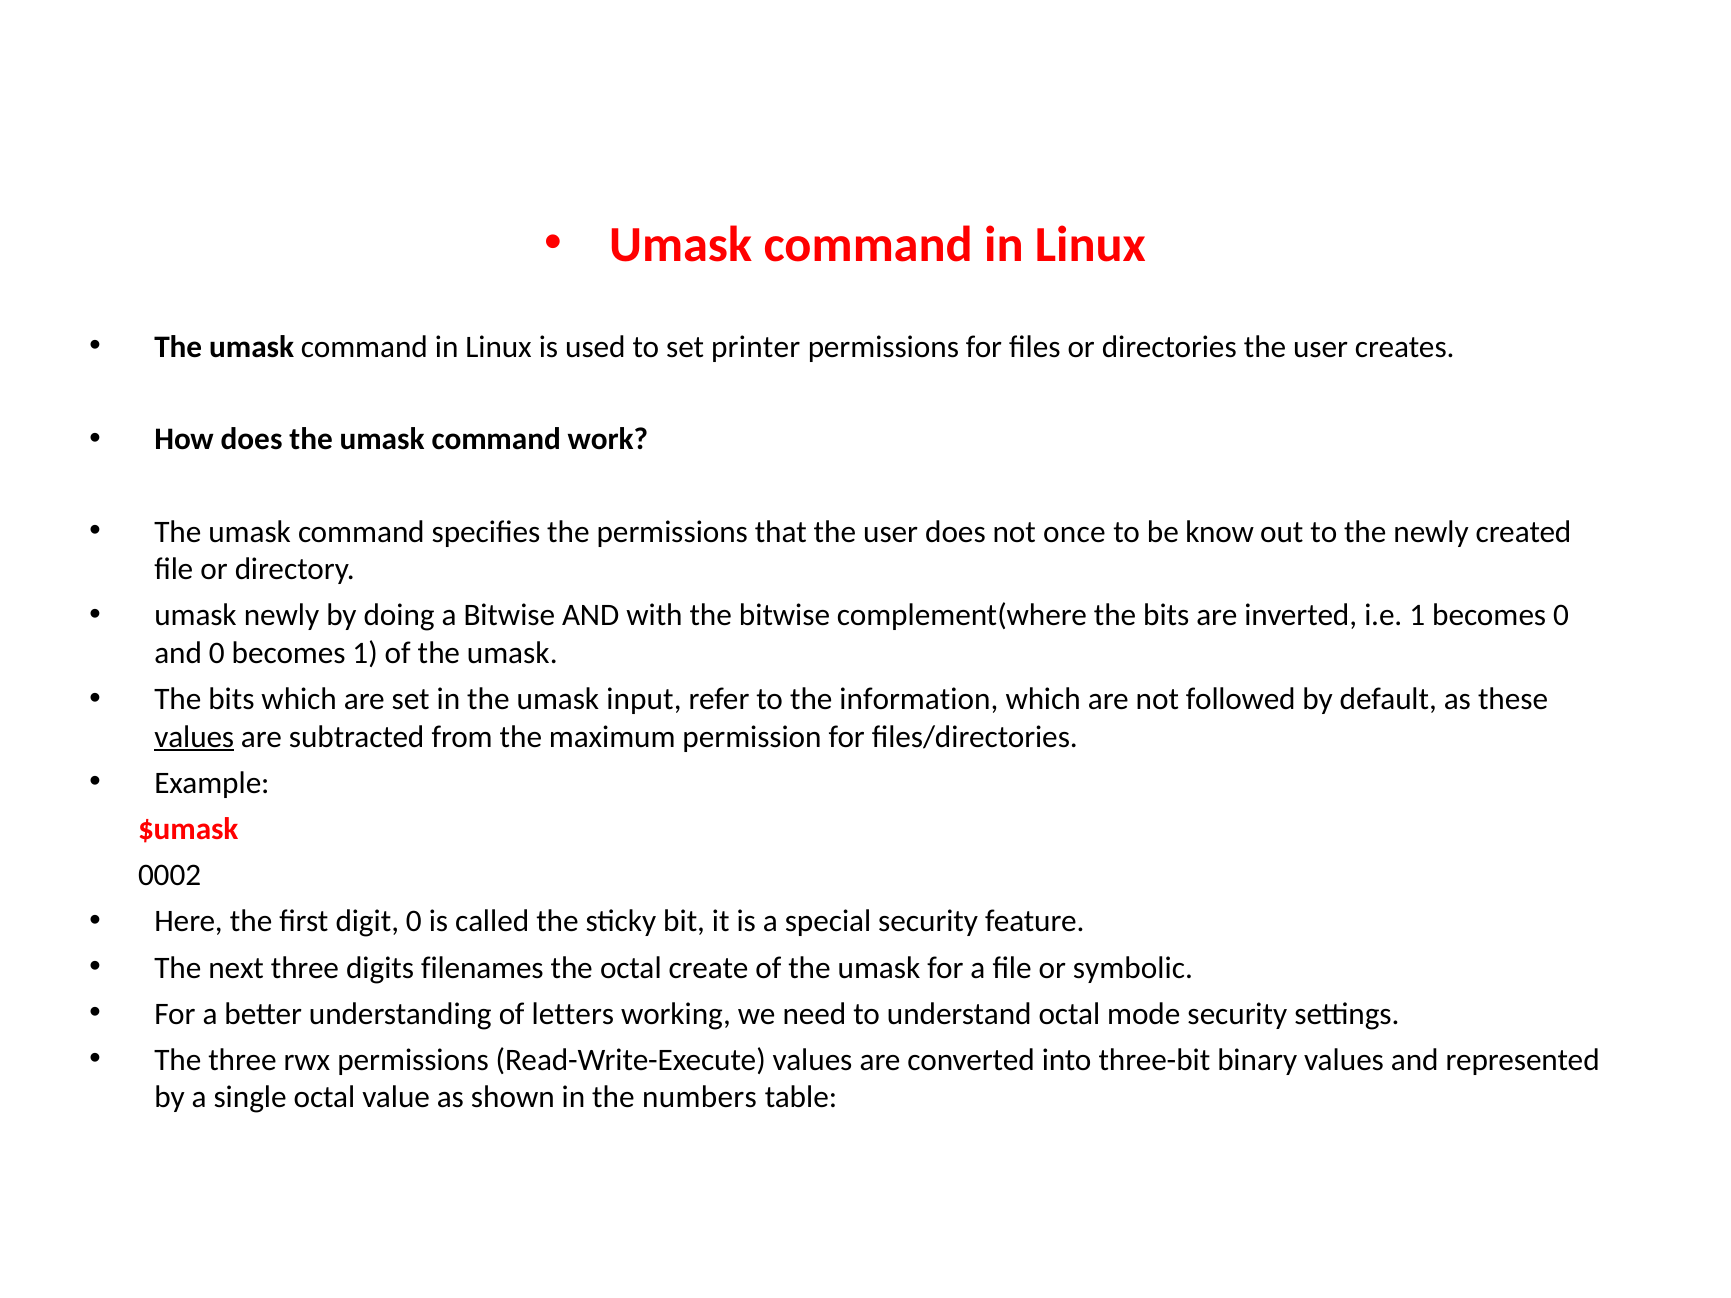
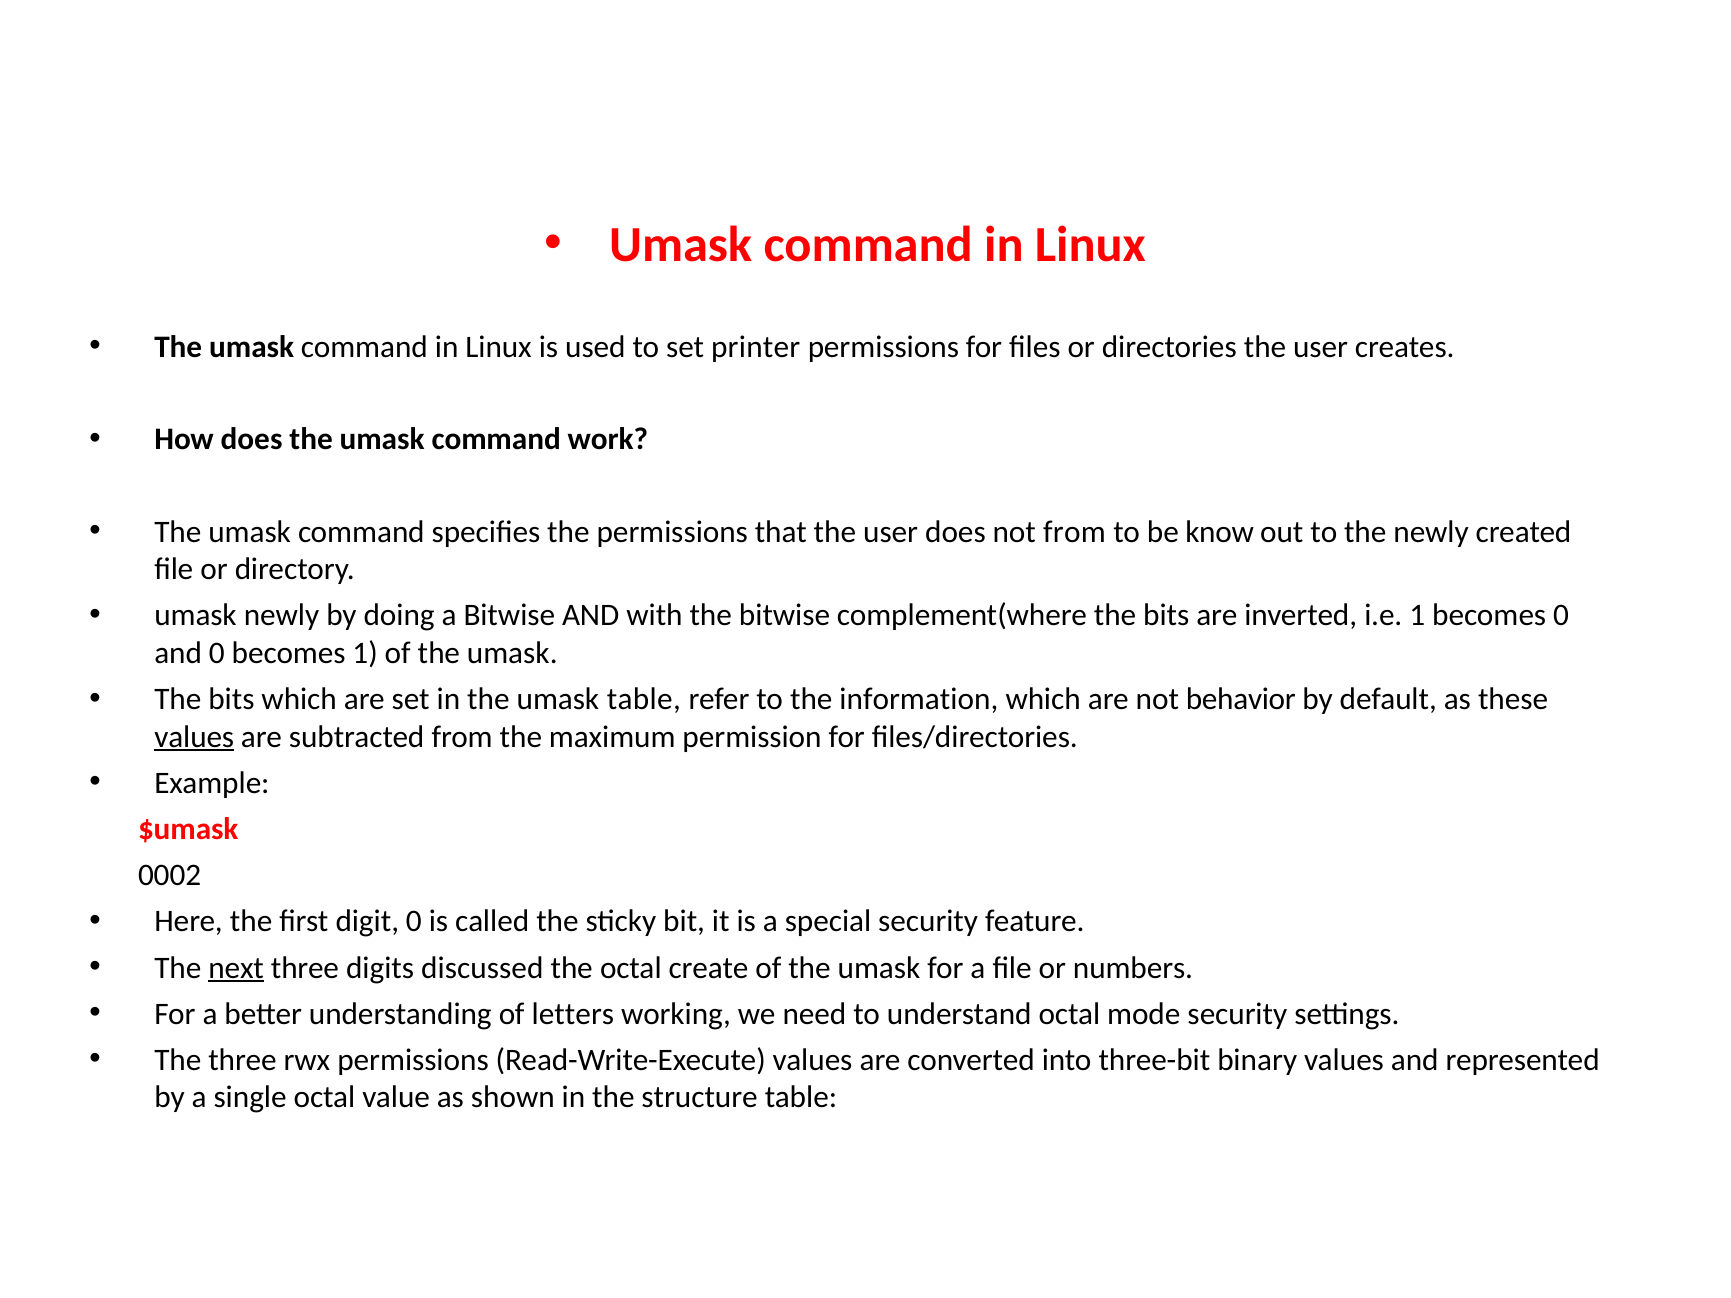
not once: once -> from (1074, 532)
umask input: input -> table (644, 699)
followed: followed -> behavior (1241, 699)
next underline: none -> present (236, 968)
filenames: filenames -> discussed (482, 968)
symbolic: symbolic -> numbers (1133, 968)
numbers: numbers -> structure (700, 1098)
